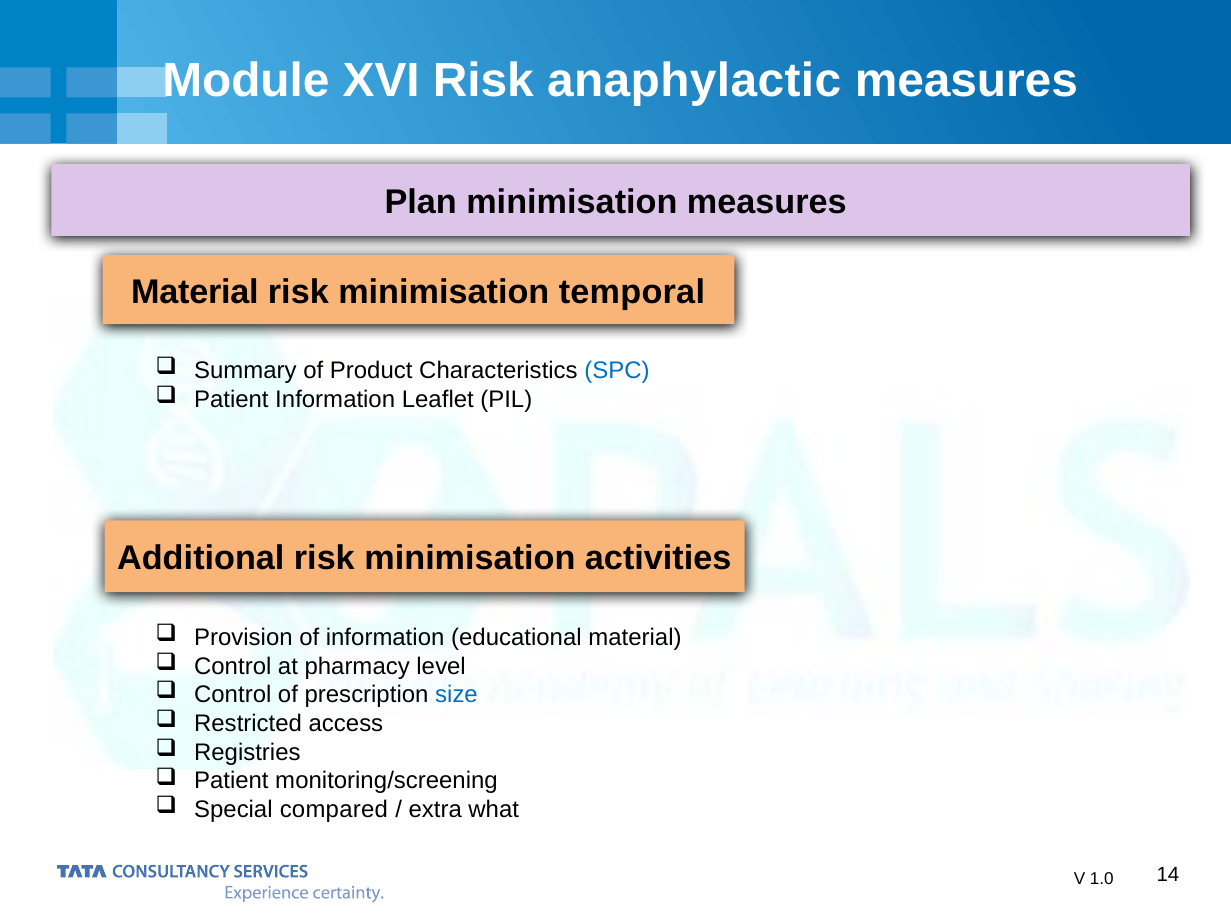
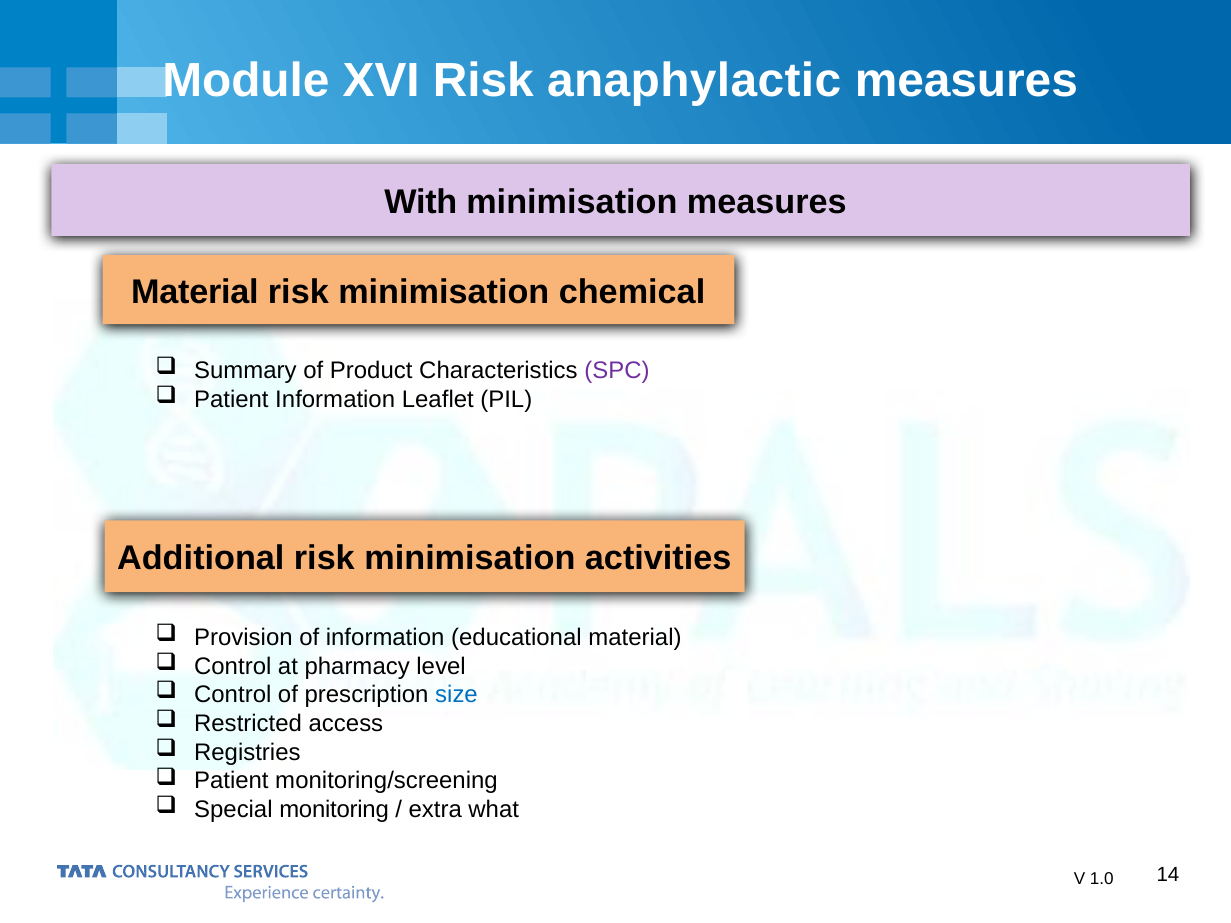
Plan: Plan -> With (421, 202)
temporal: temporal -> chemical (632, 292)
SPC colour: blue -> purple (617, 371)
compared: compared -> monitoring (334, 810)
